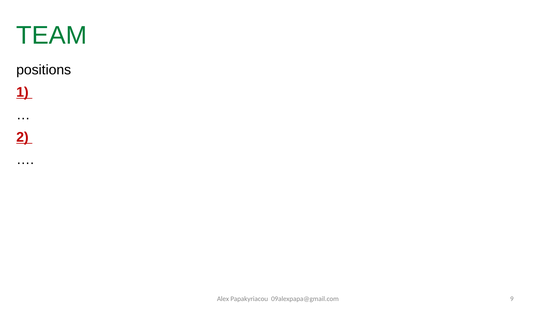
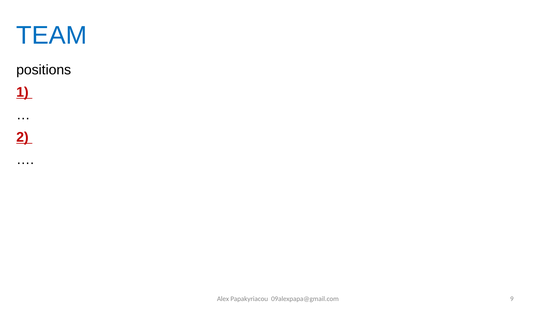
TEAM colour: green -> blue (52, 35)
